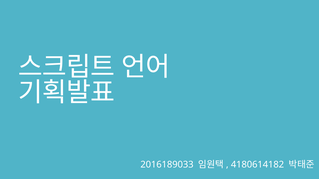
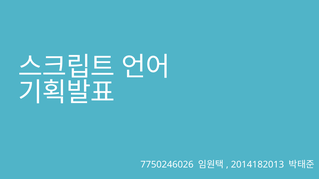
2016189033: 2016189033 -> 7750246026 (167, 165)
4180614182: 4180614182 -> 2014182013 (257, 165)
